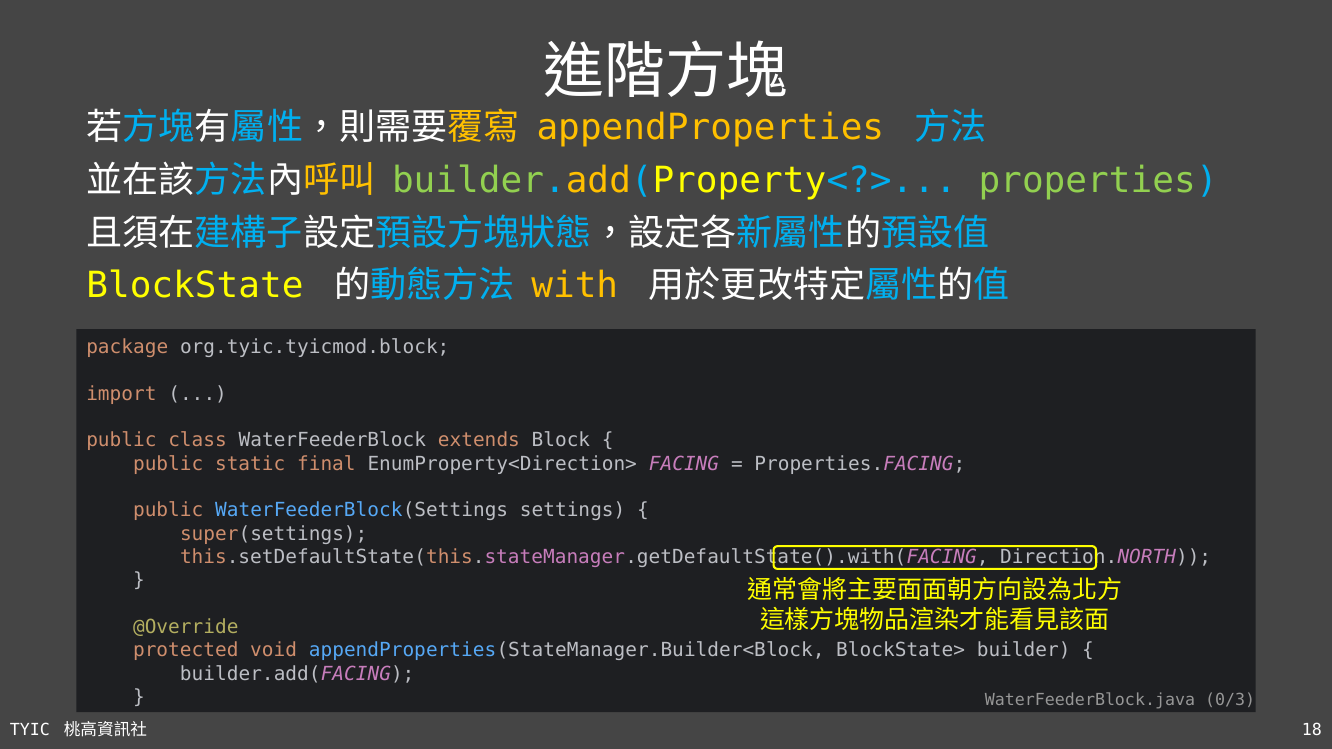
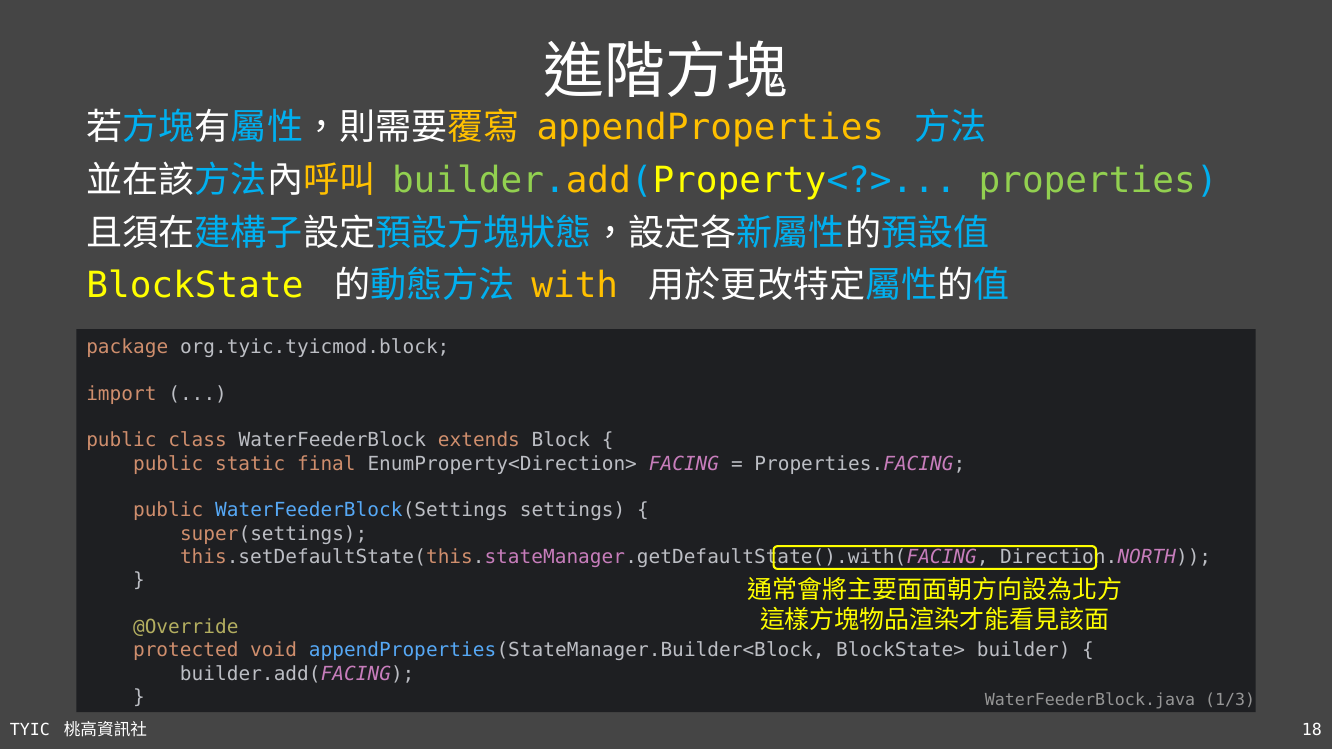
0/3: 0/3 -> 1/3 (1230, 700)
